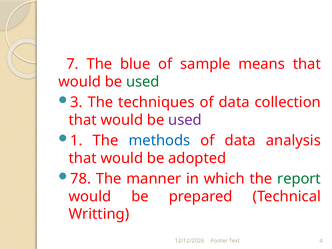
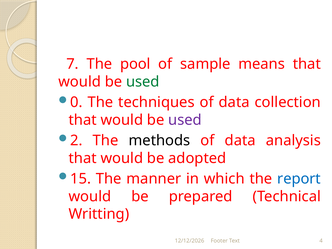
blue: blue -> pool (135, 64)
3: 3 -> 0 (76, 102)
1: 1 -> 2 (76, 140)
methods colour: blue -> black (159, 140)
78: 78 -> 15 (81, 179)
report colour: green -> blue (299, 179)
